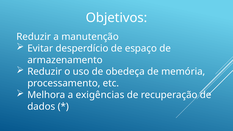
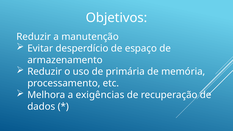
obedeça: obedeça -> primária (125, 72)
